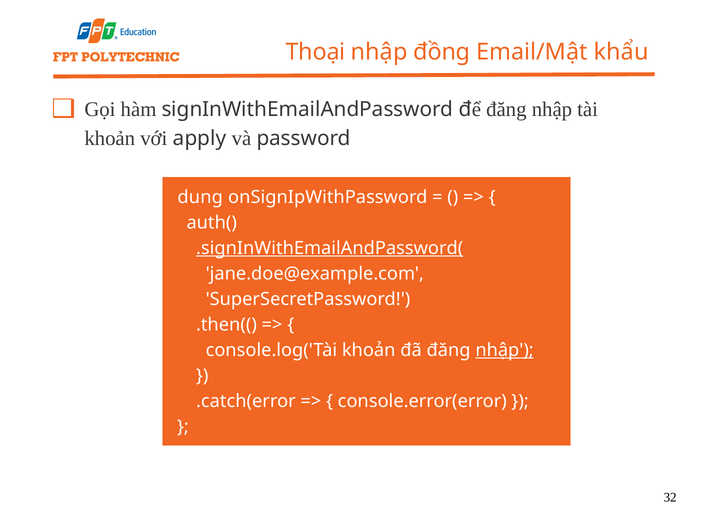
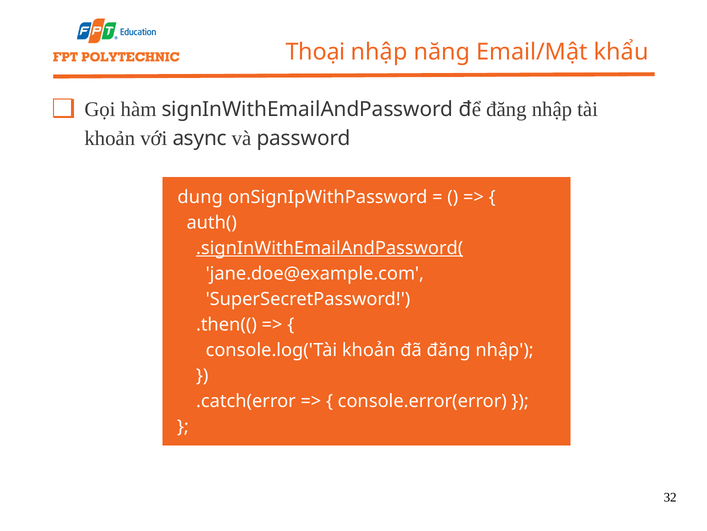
đồng: đồng -> năng (442, 52)
apply: apply -> async (200, 139)
nhập underline: present -> none (505, 350)
